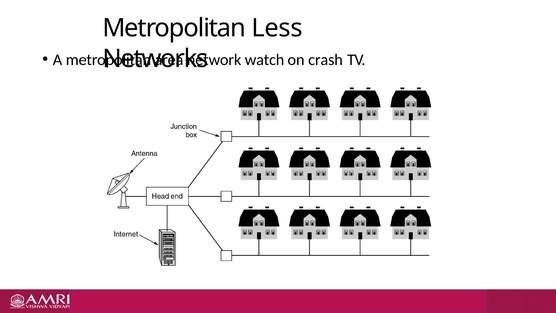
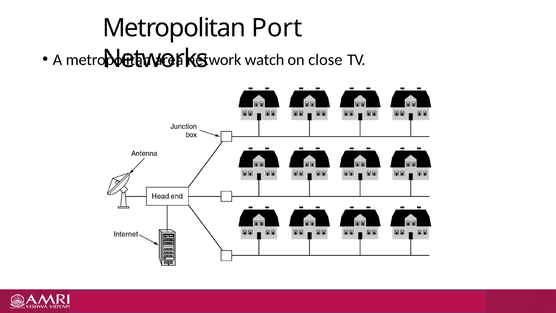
Less: Less -> Port (277, 28)
crash: crash -> close (325, 60)
